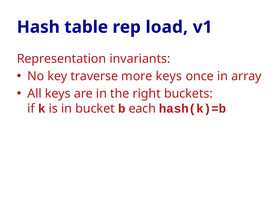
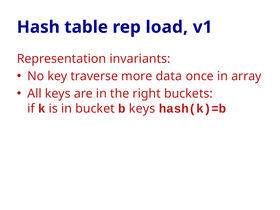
more keys: keys -> data (169, 76)
b each: each -> keys (142, 109)
